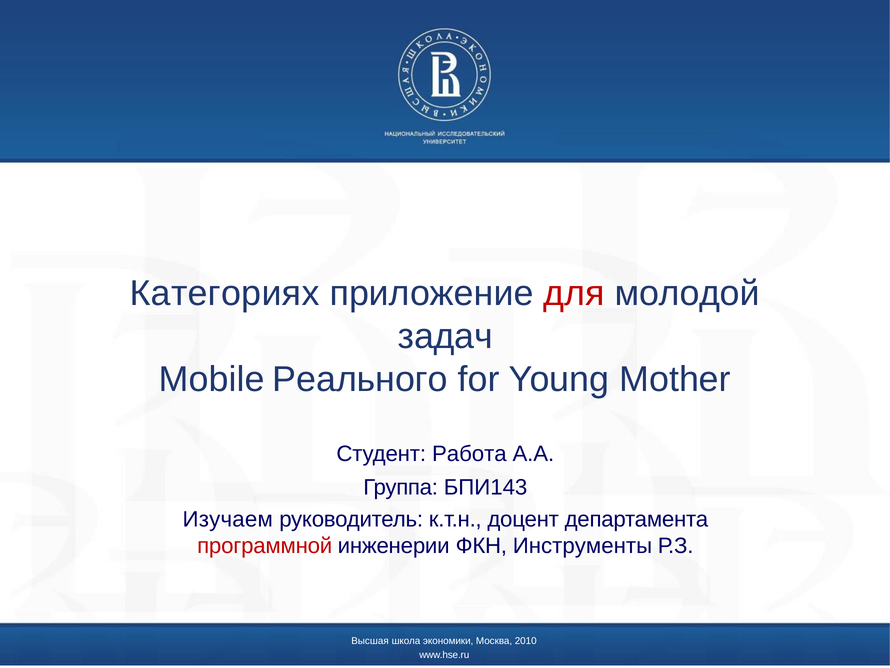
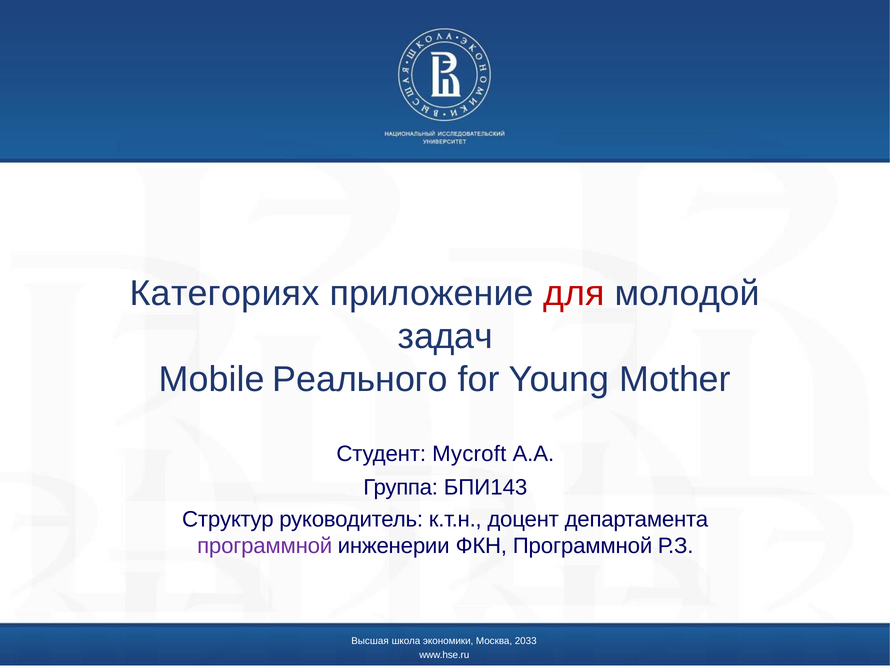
Работа: Работа -> Mycroft (469, 454)
Изучаем: Изучаем -> Структур (228, 519)
программной colour: red -> purple (265, 546)
ФКН Инструменты: Инструменты -> Программной (583, 546)
2010: 2010 -> 2033 (526, 640)
